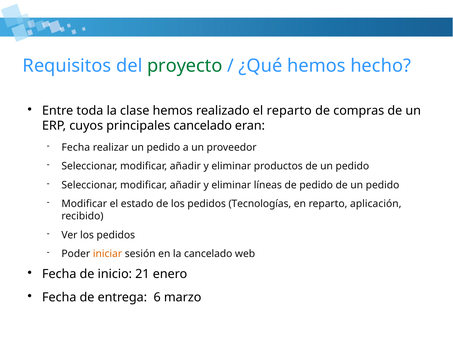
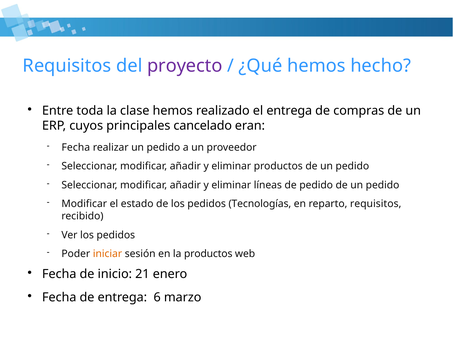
proyecto colour: green -> purple (185, 66)
el reparto: reparto -> entrega (289, 111)
reparto aplicación: aplicación -> requisitos (376, 204)
la cancelado: cancelado -> productos (208, 254)
